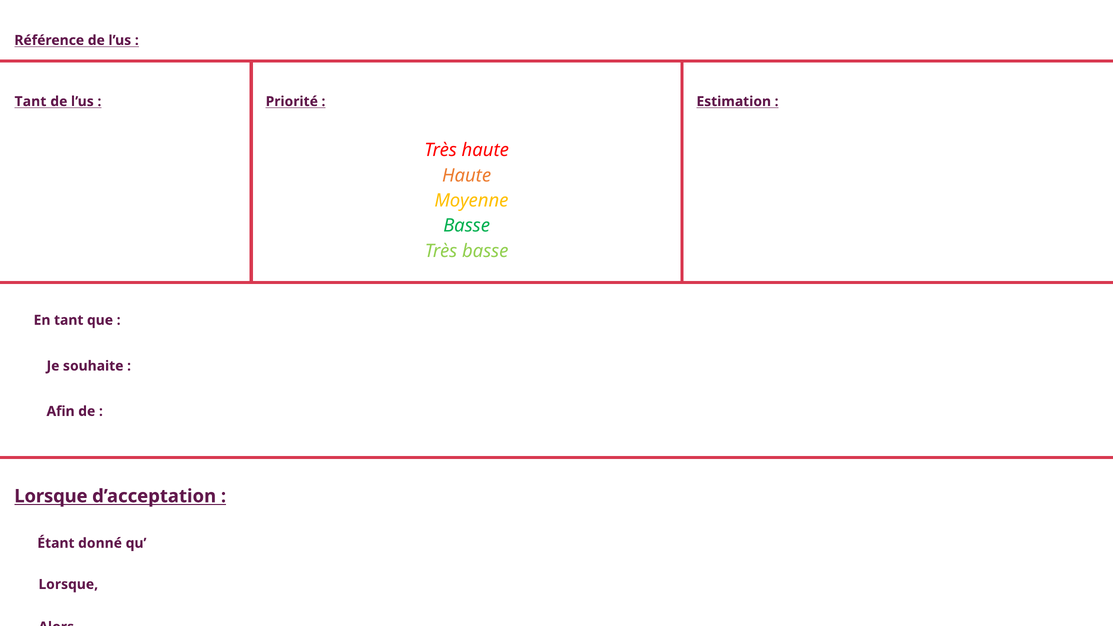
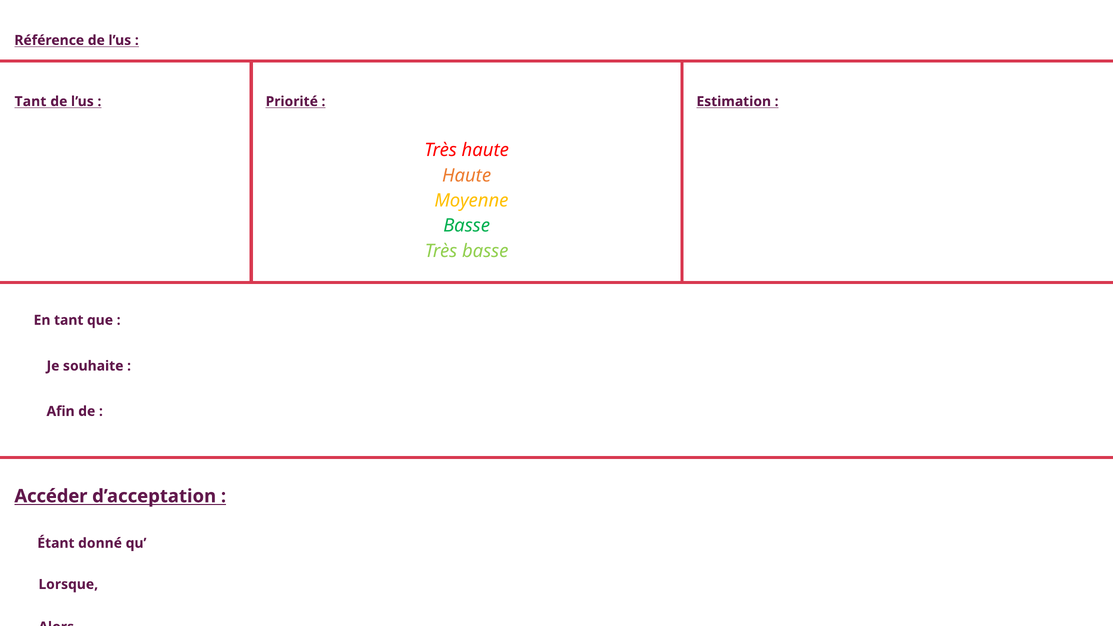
Lorsque: Lorsque -> Accéder (51, 496)
